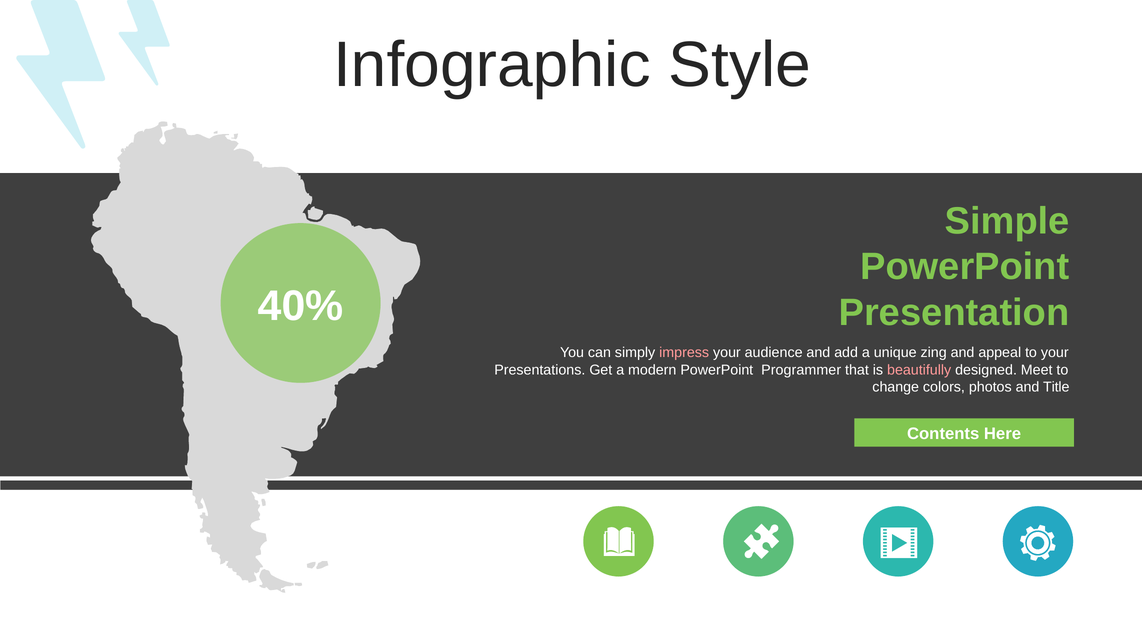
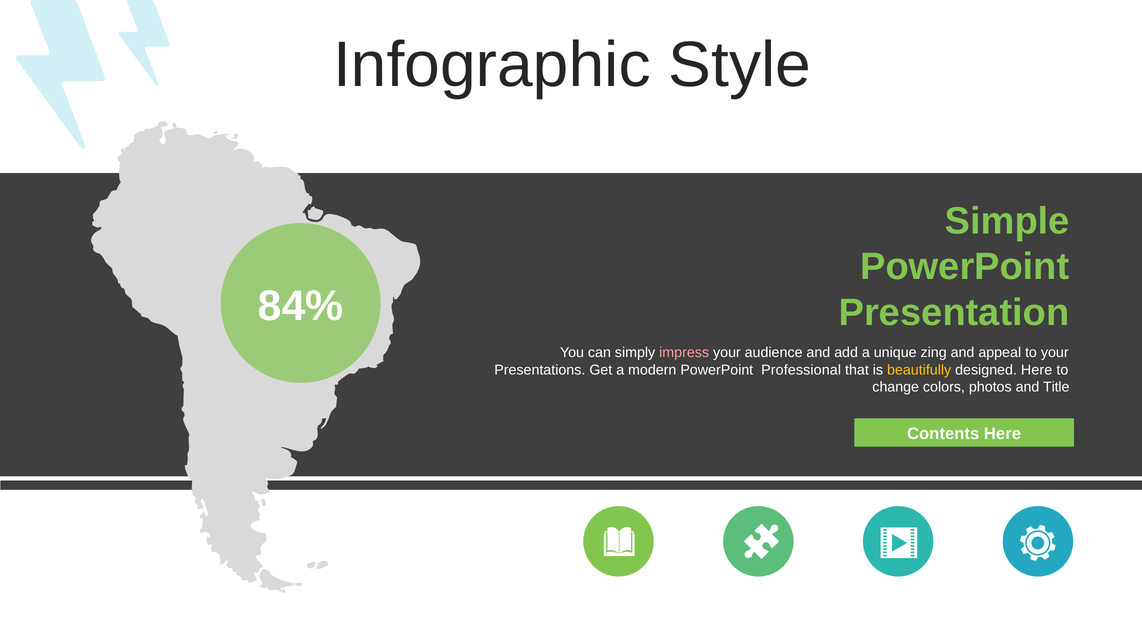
40%: 40% -> 84% (301, 306)
Programmer: Programmer -> Professional (801, 370)
beautifully colour: pink -> yellow (919, 370)
designed Meet: Meet -> Here (1037, 370)
